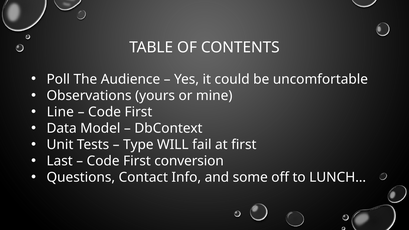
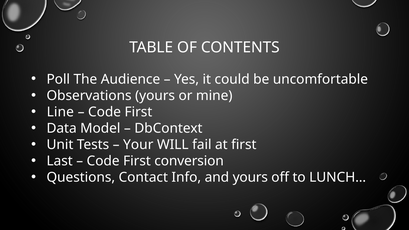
Type: Type -> Your (138, 145)
and some: some -> yours (250, 177)
